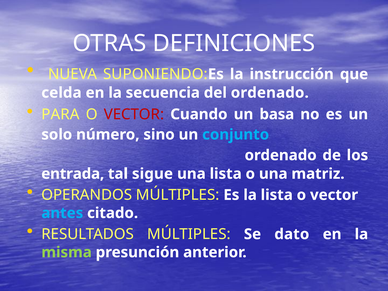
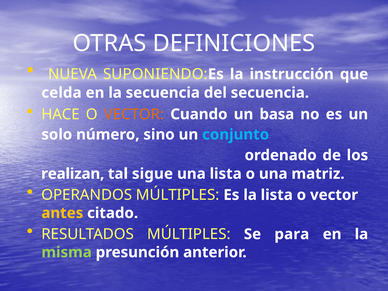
del ordenado: ordenado -> secuencia (270, 93)
PARA: PARA -> HACE (61, 114)
VECTOR colour: red -> orange (134, 114)
entrada: entrada -> realizan (73, 174)
antes colour: light blue -> yellow (62, 213)
dato: dato -> para (292, 234)
